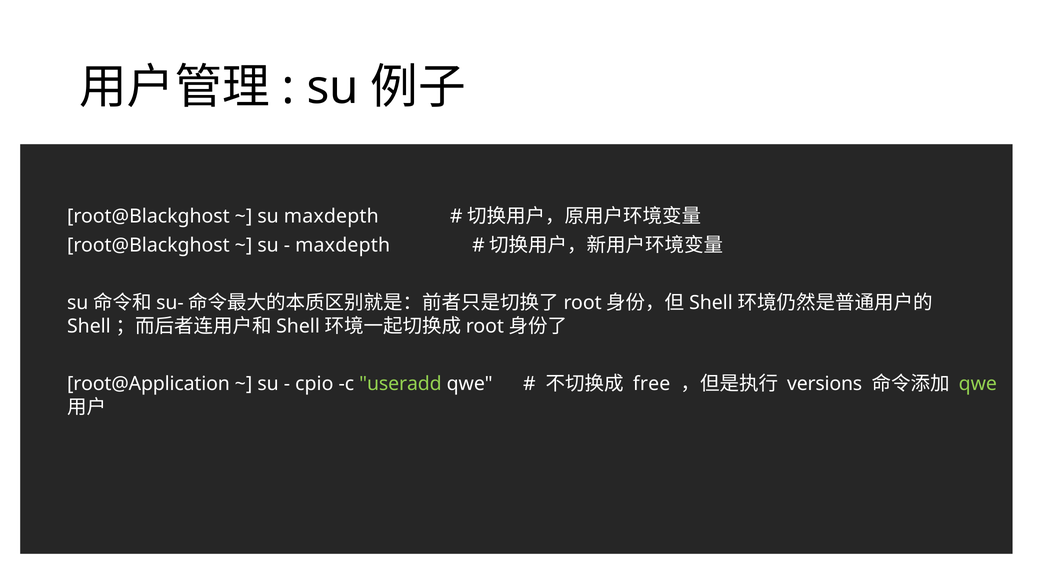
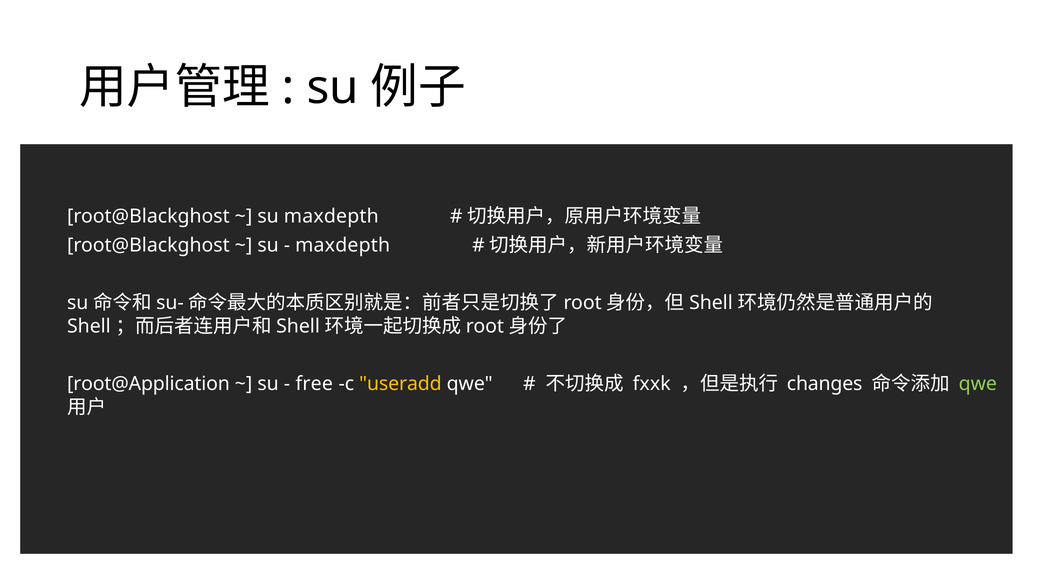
cpio: cpio -> free (314, 384)
useradd colour: light green -> yellow (400, 384)
free: free -> fxxk (652, 384)
versions: versions -> changes (825, 384)
